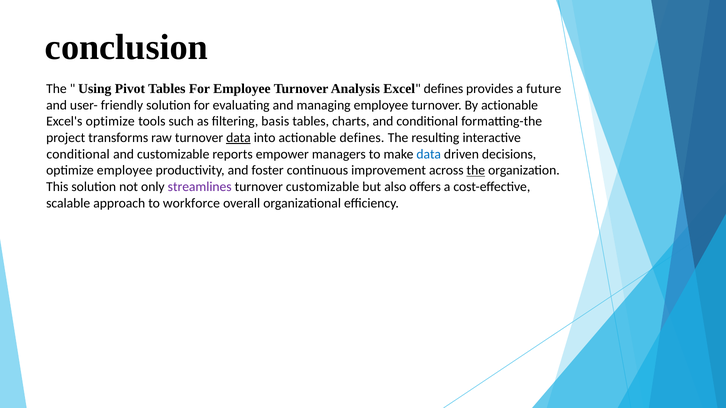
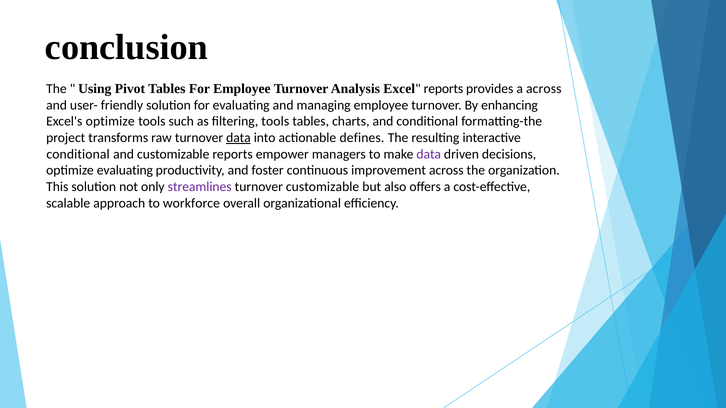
Excel defines: defines -> reports (443, 89)
a future: future -> across (544, 89)
By actionable: actionable -> enhancing (510, 105)
filtering basis: basis -> tools (275, 122)
data colour: blue -> purple (429, 154)
optimize employee: employee -> evaluating (125, 171)
the underline: present -> none (476, 171)
